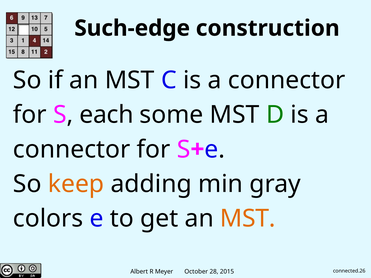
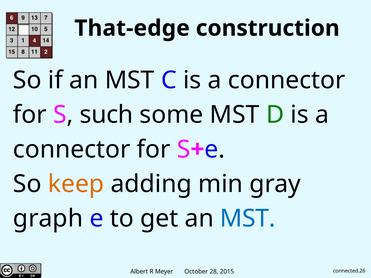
Such-edge: Such-edge -> That-edge (132, 28)
each: each -> such (106, 115)
colors: colors -> graph (48, 219)
MST colour: orange -> blue (248, 219)
